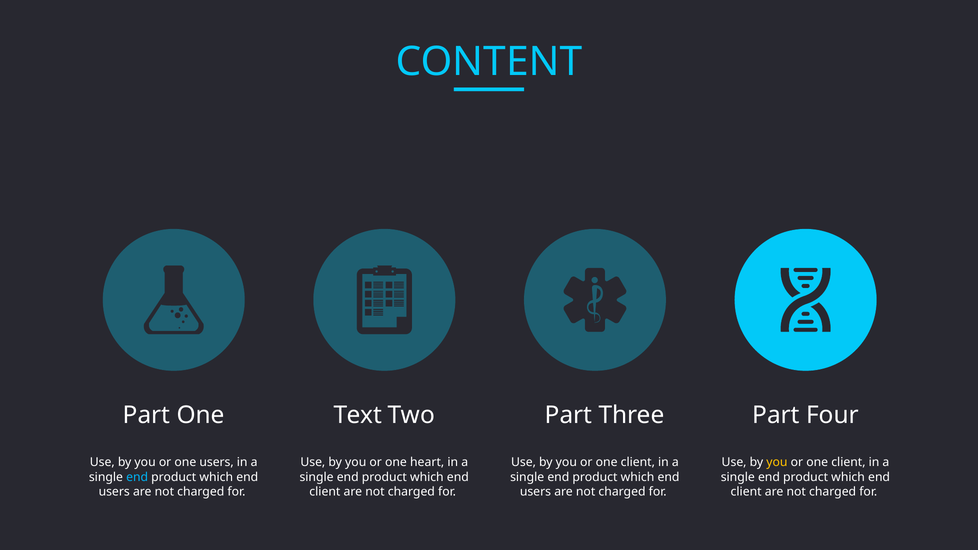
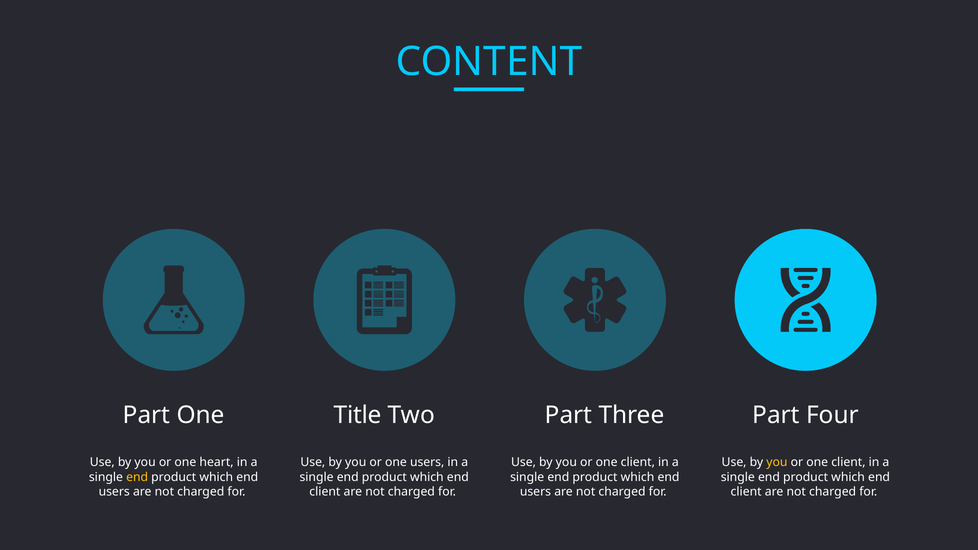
Text: Text -> Title (358, 415)
one users: users -> heart (217, 463)
one heart: heart -> users (427, 463)
end colour: light blue -> yellow (137, 477)
